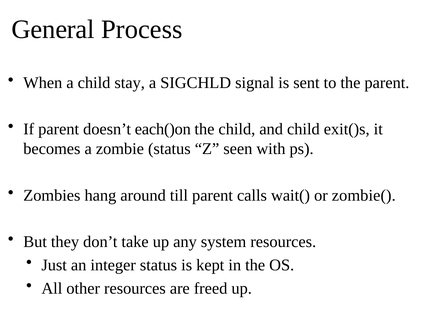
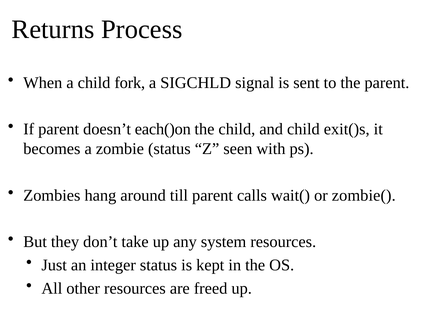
General: General -> Returns (53, 29)
stay: stay -> fork (130, 83)
